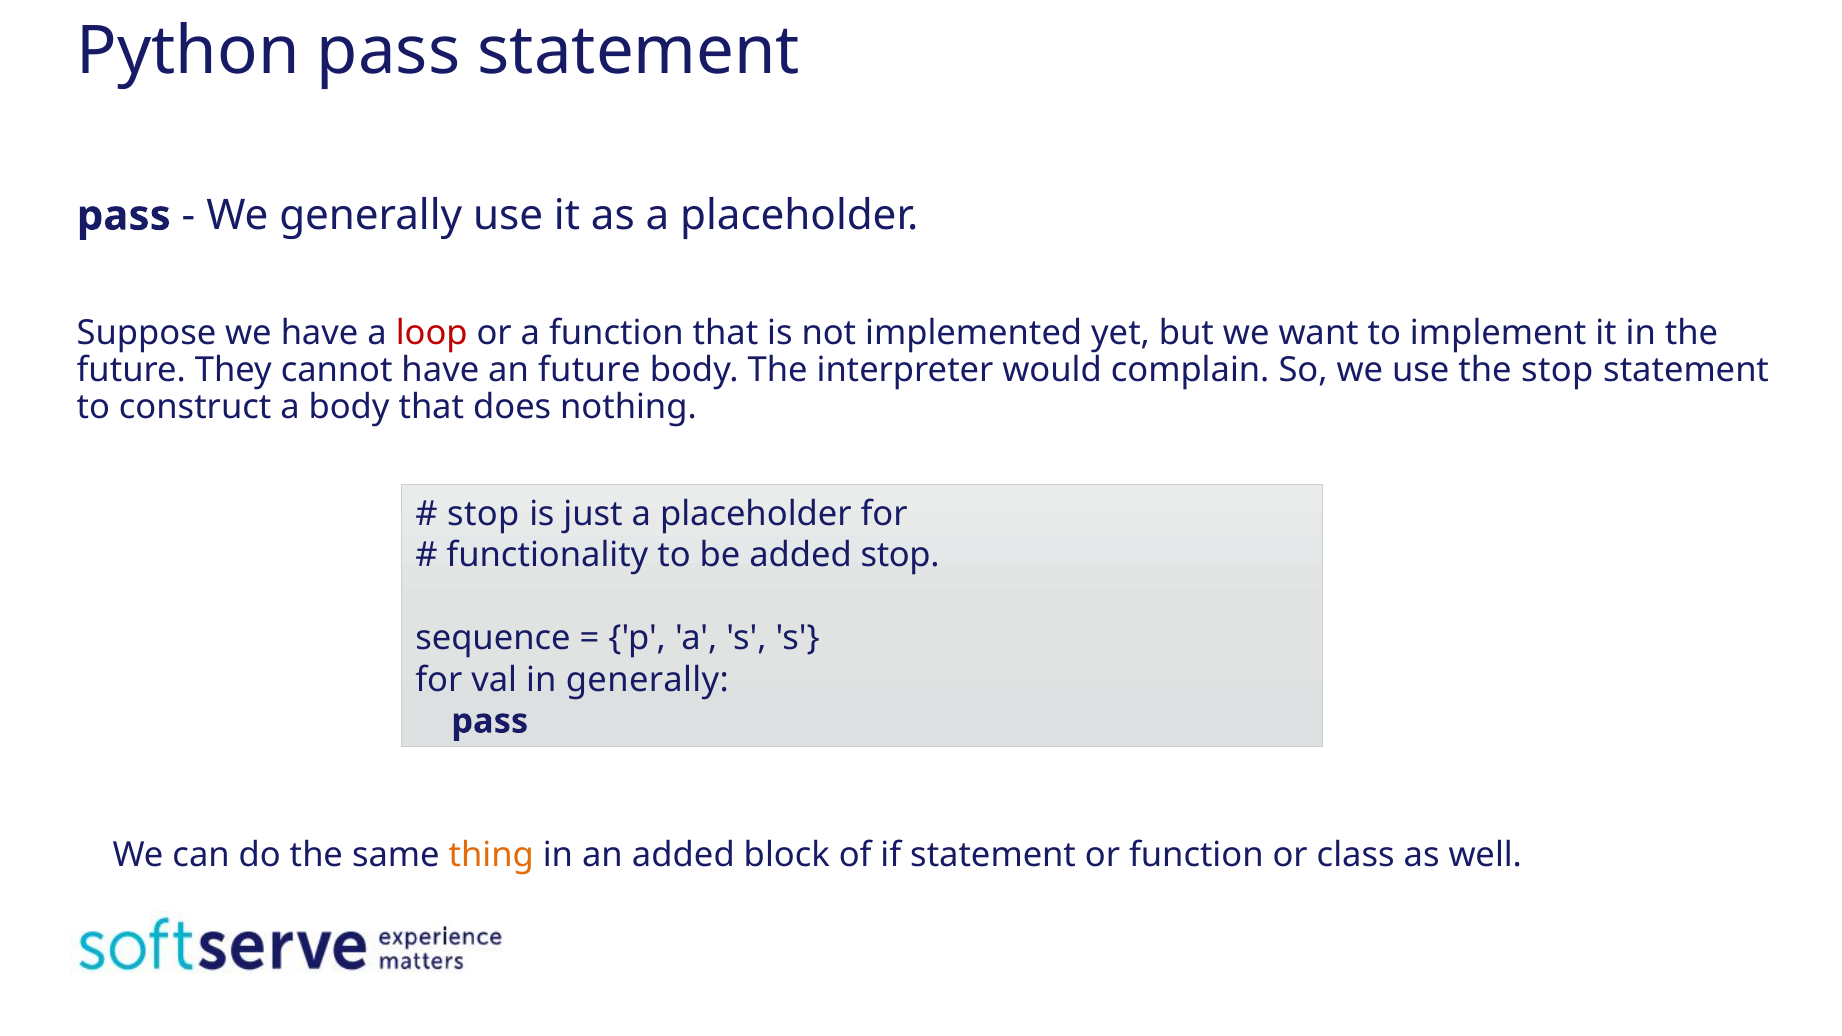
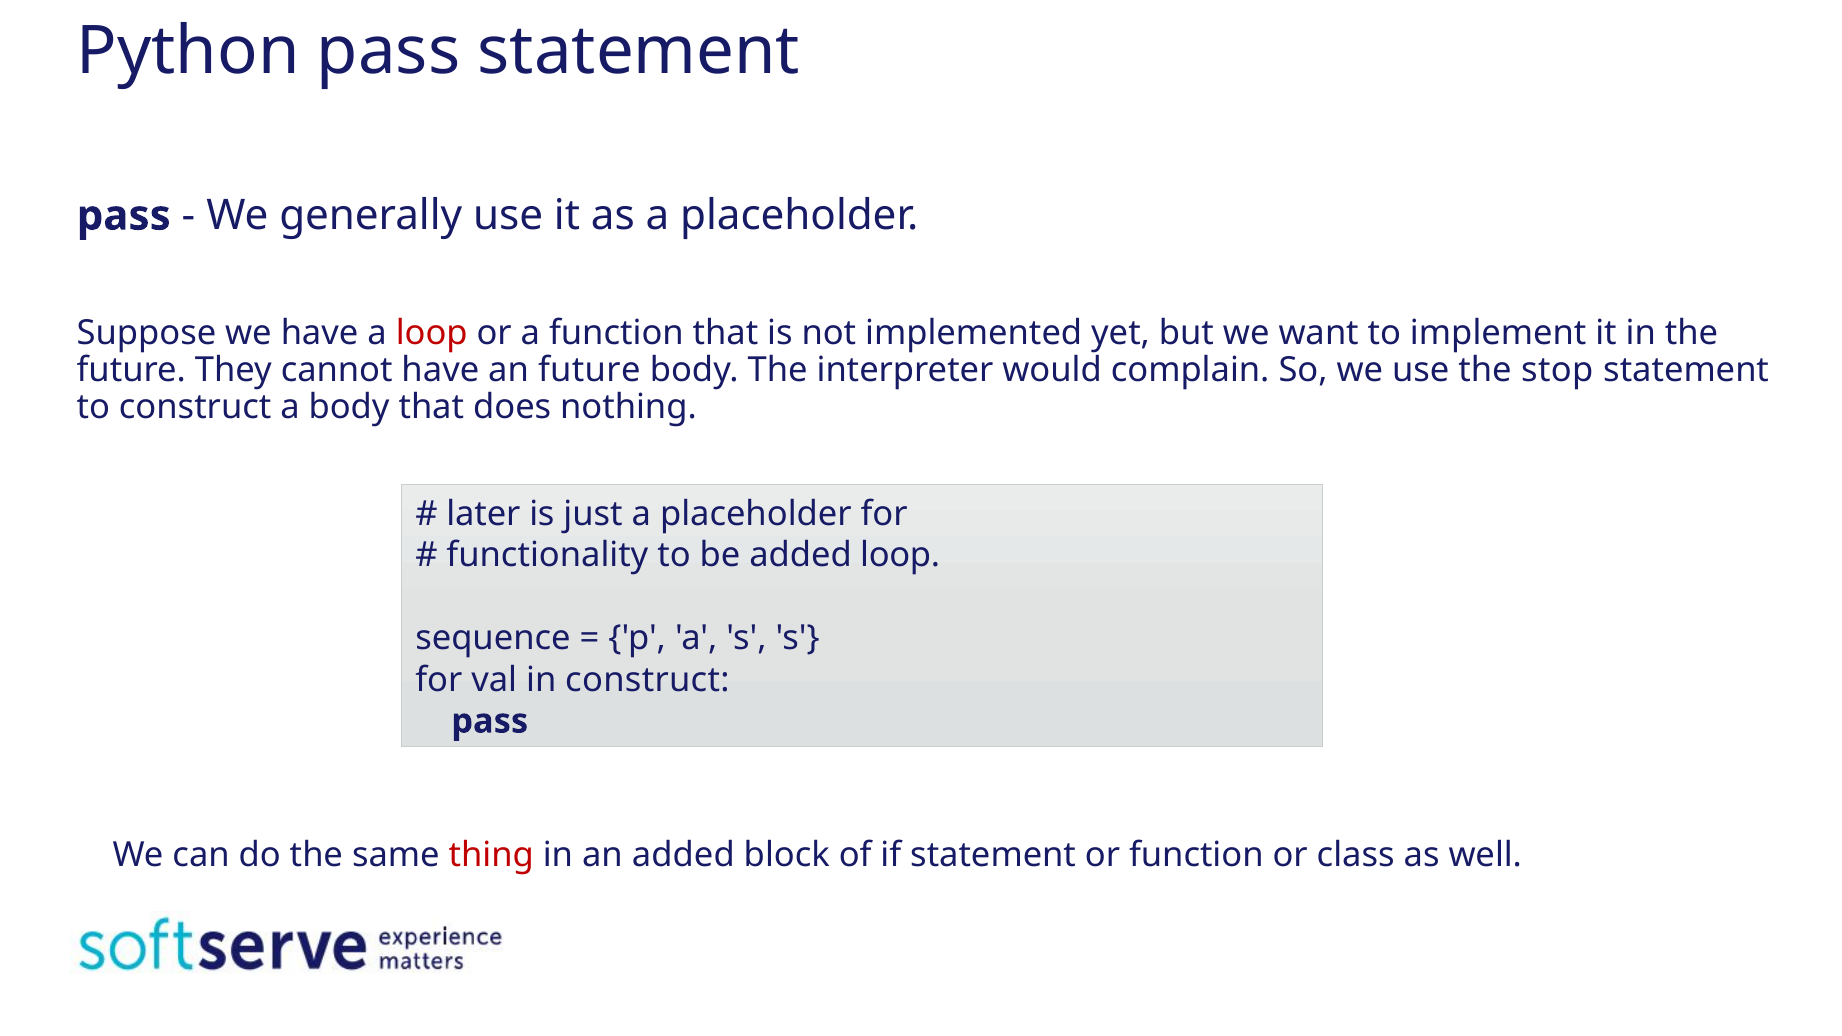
stop: stop -> later (483, 514)
added stop: stop -> loop (900, 556)
in generally: generally -> construct (647, 680)
thing colour: orange -> red (491, 855)
